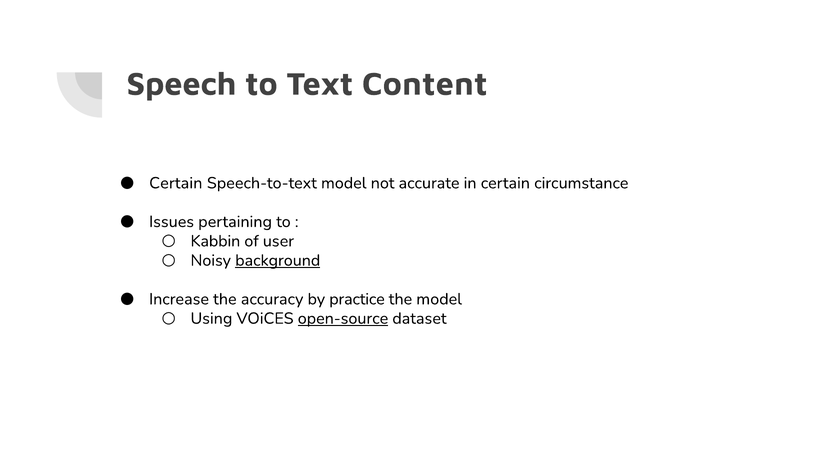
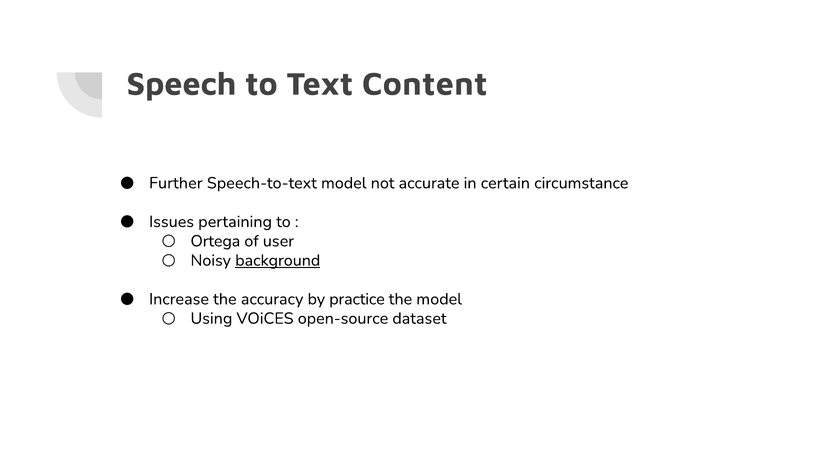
Certain: Certain -> Further (176, 183)
Kabbin: Kabbin -> Ortega (215, 241)
open-source underline: present -> none (343, 319)
